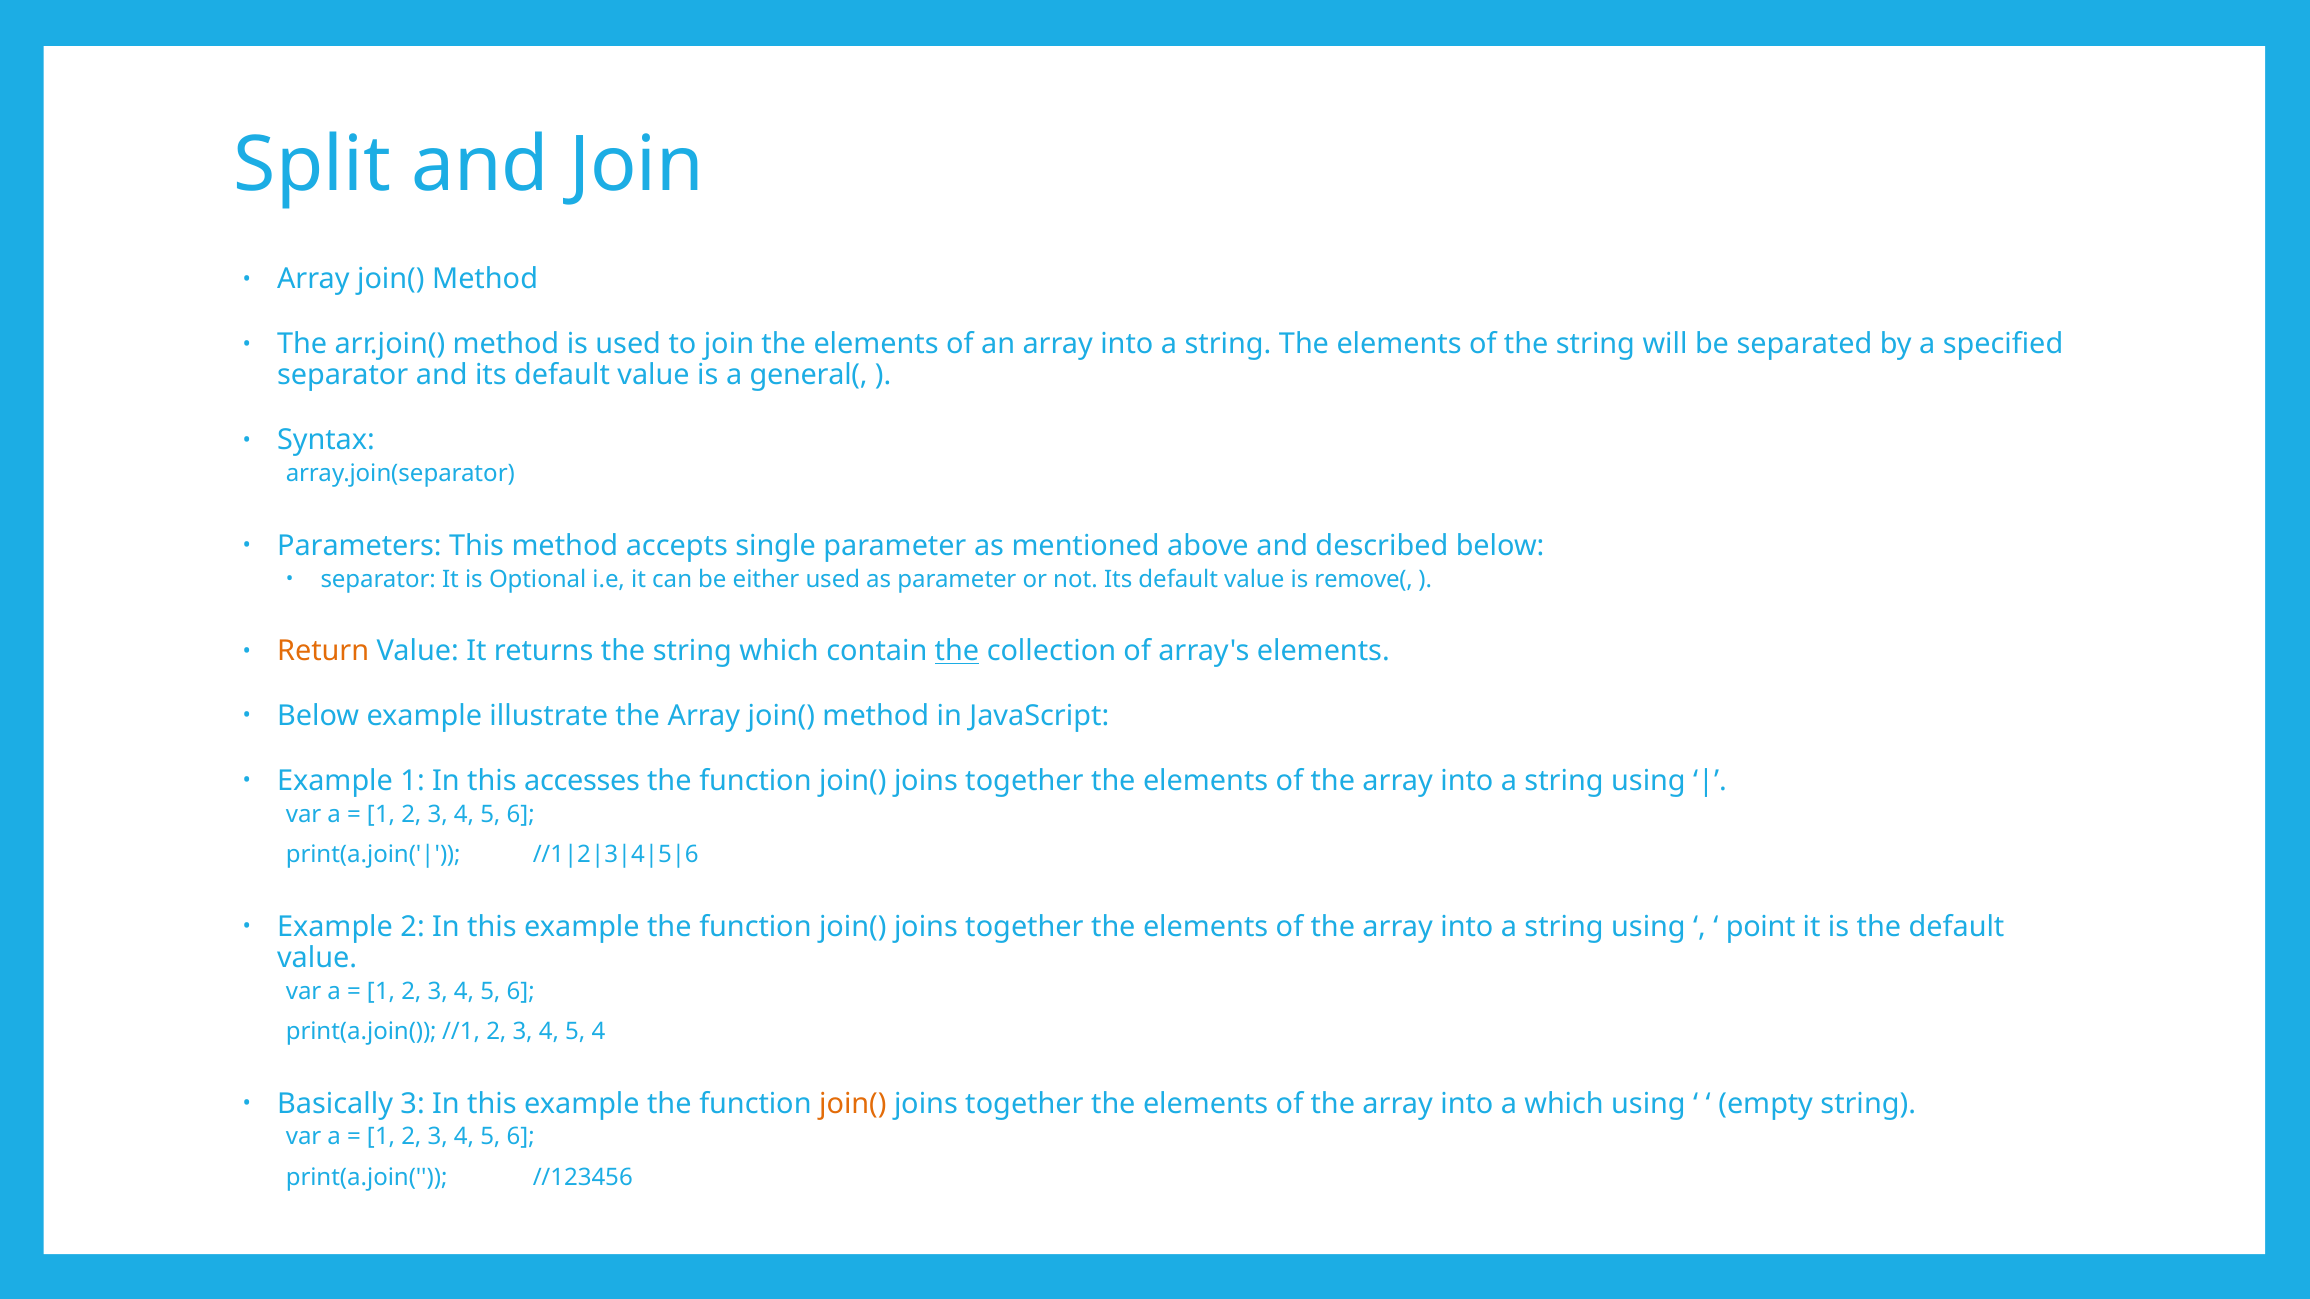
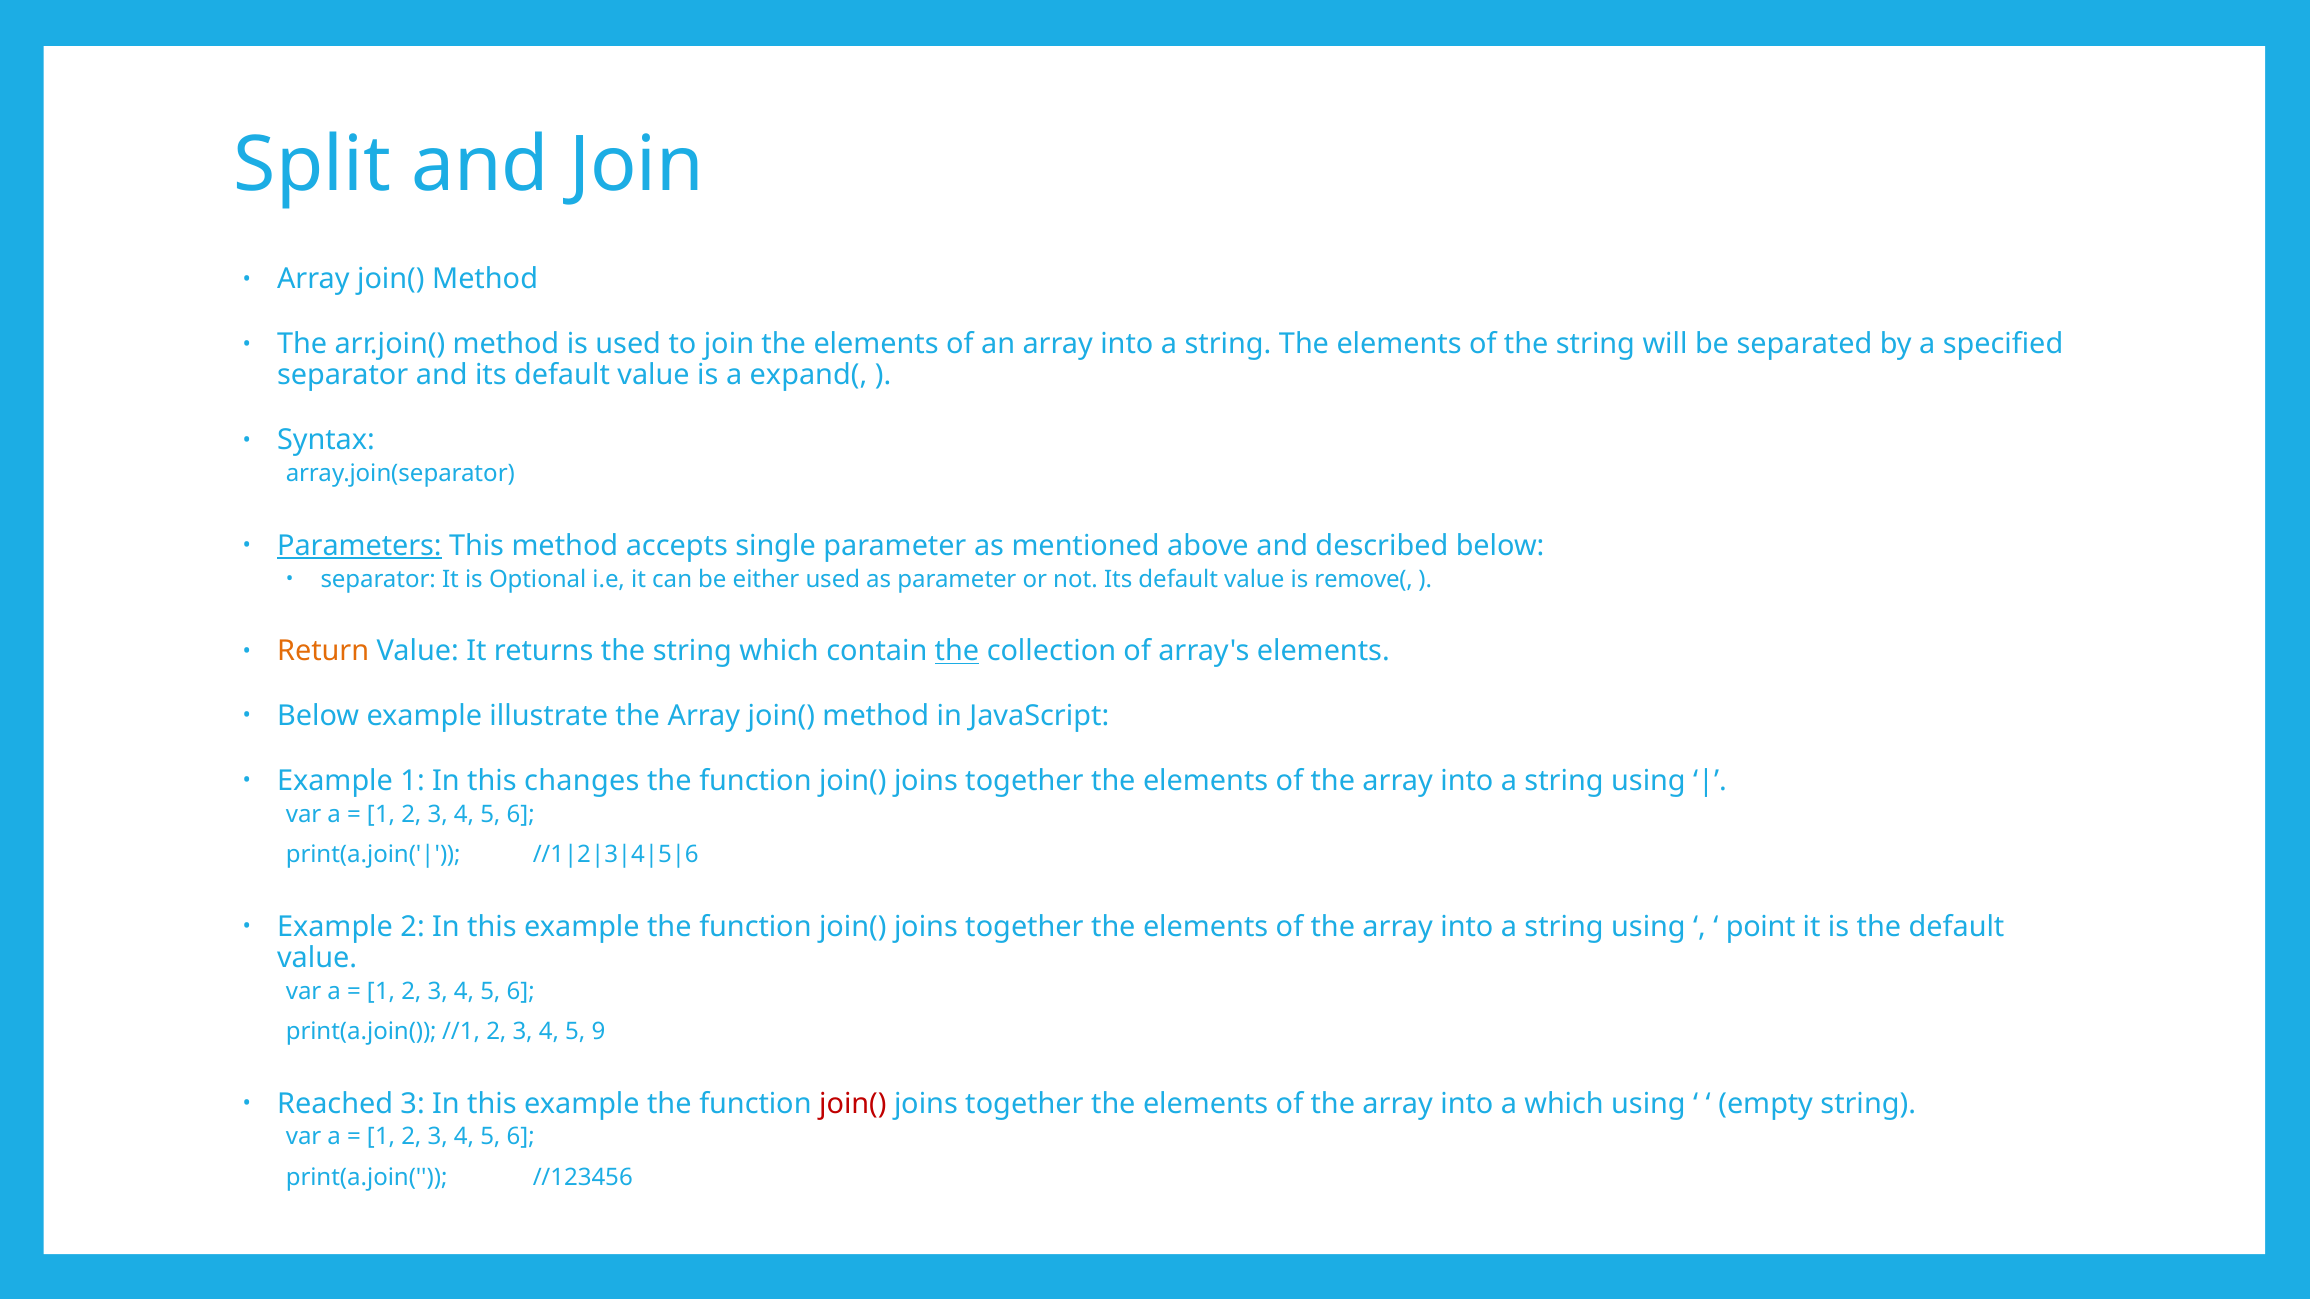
general(: general( -> expand( (808, 376)
Parameters underline: none -> present (359, 546)
accesses: accesses -> changes (582, 781)
5 4: 4 -> 9 (599, 1032)
Basically: Basically -> Reached (335, 1104)
join( colour: orange -> red (853, 1104)
